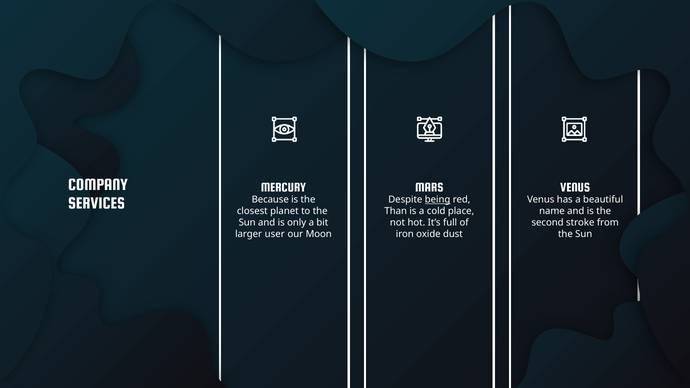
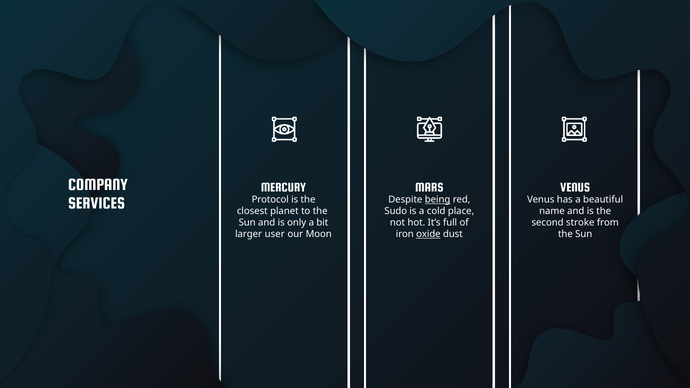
Because: Because -> Protocol (270, 200)
Than: Than -> Sudo (396, 211)
oxide underline: none -> present (428, 234)
